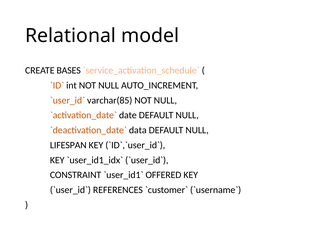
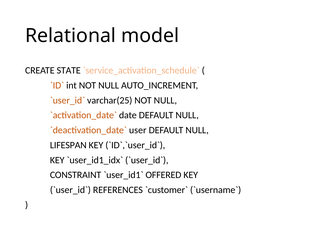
BASES: BASES -> STATE (69, 70)
varchar(85: varchar(85 -> varchar(25 (110, 100)
data: data -> user (138, 130)
